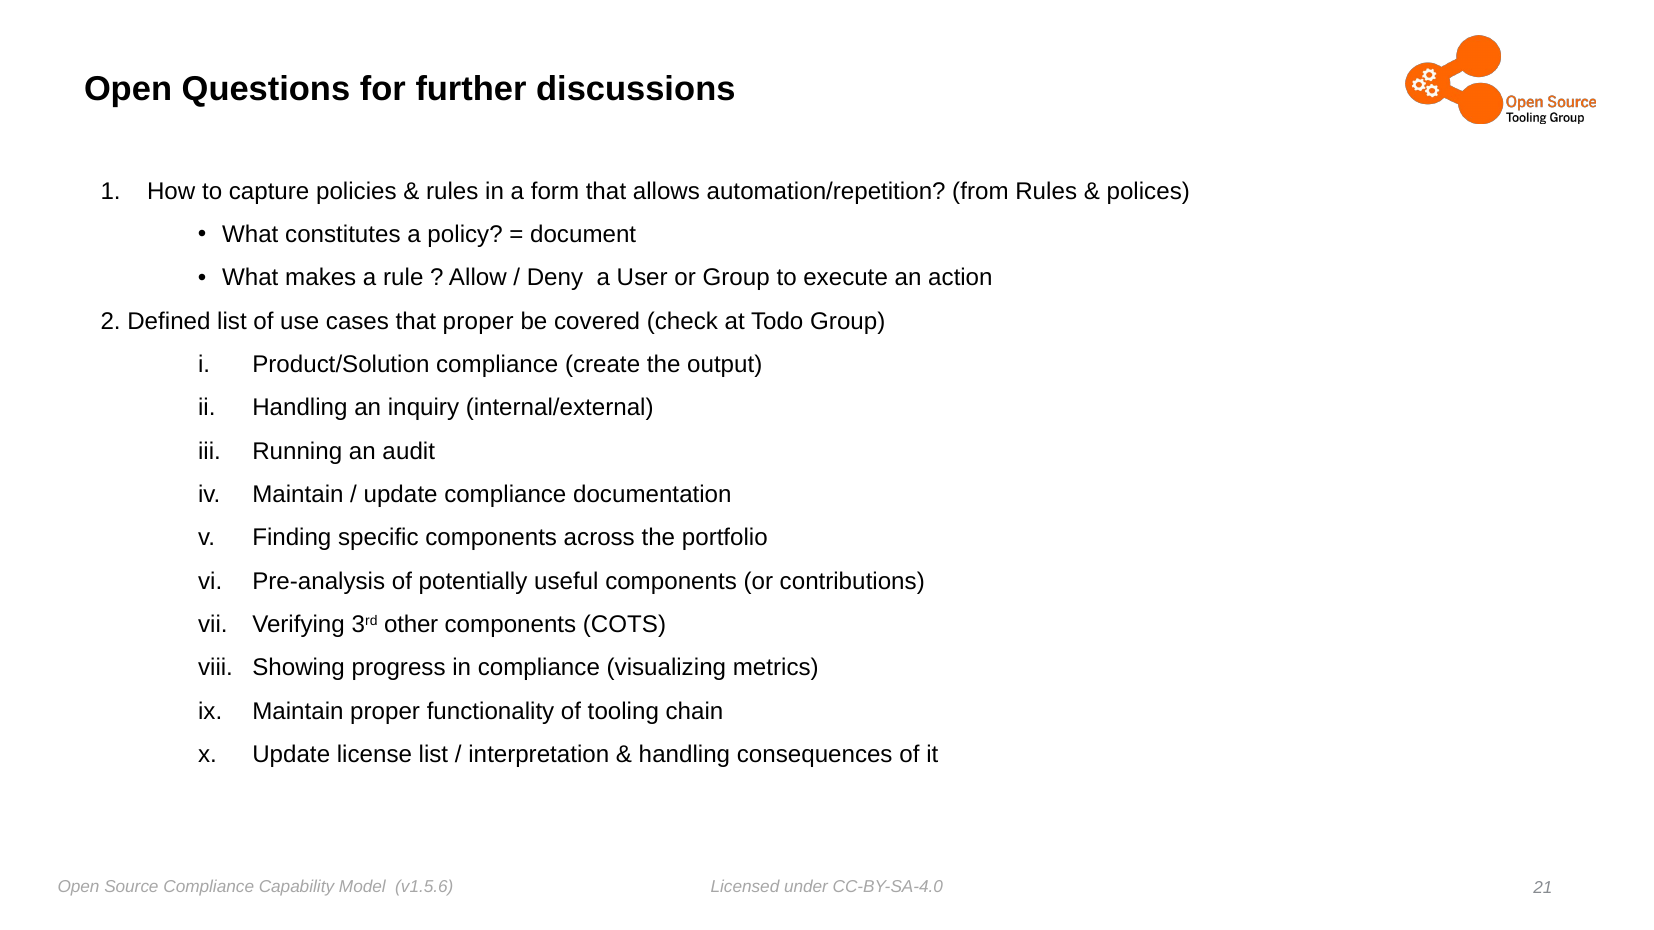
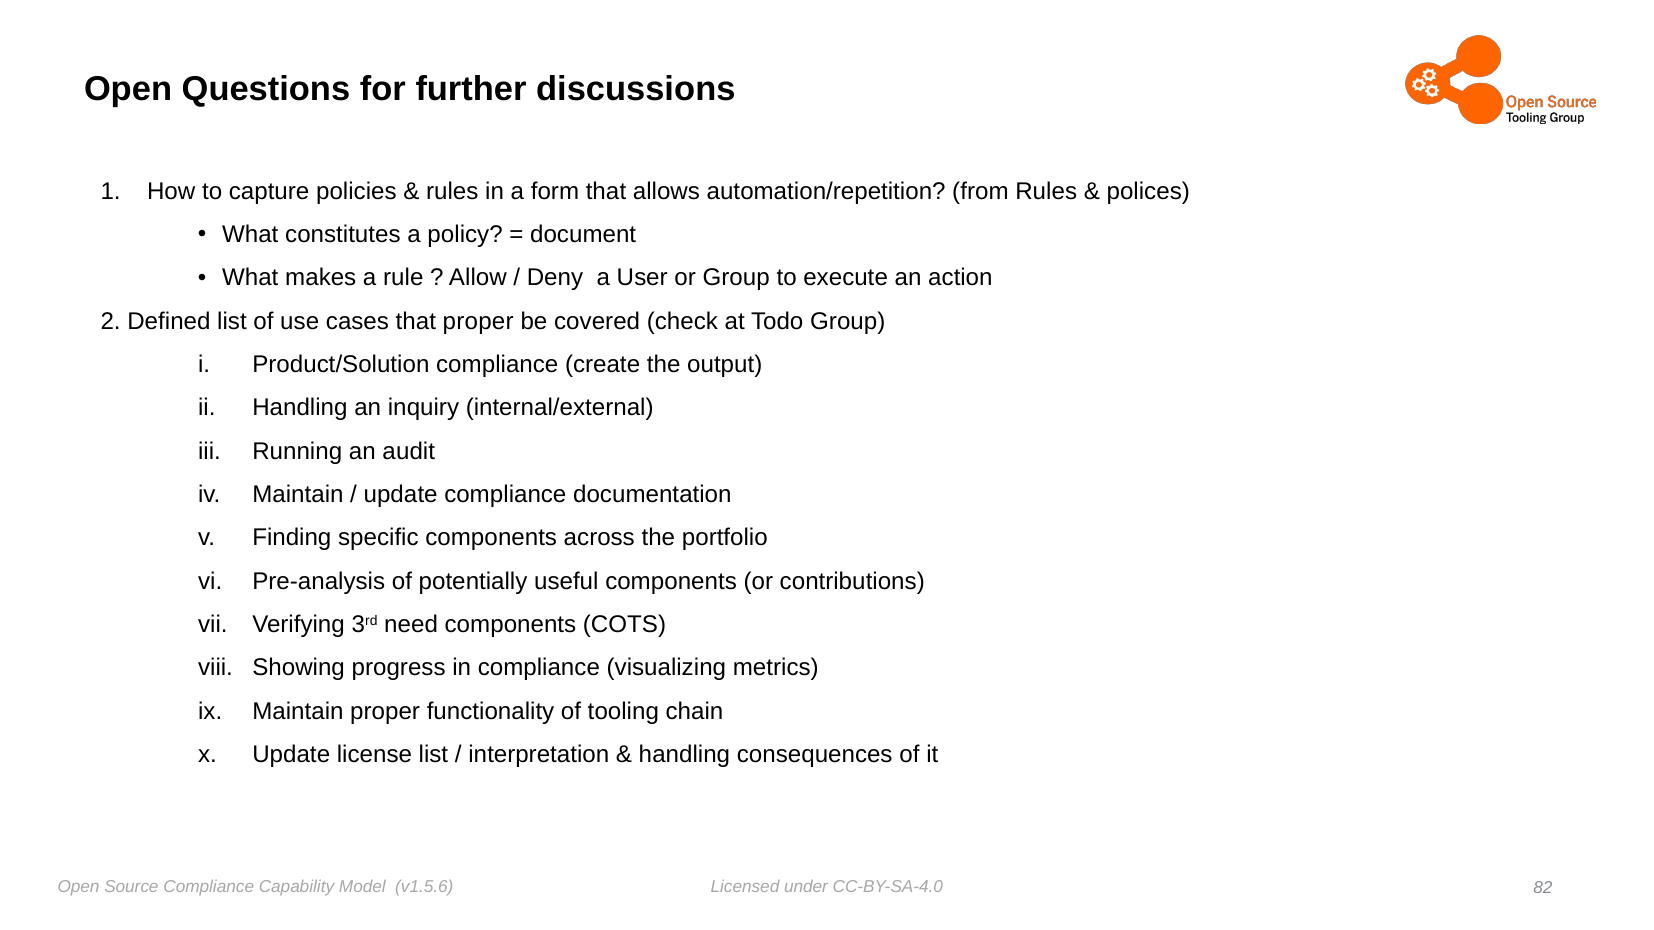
other: other -> need (411, 625)
21: 21 -> 82 (1543, 888)
